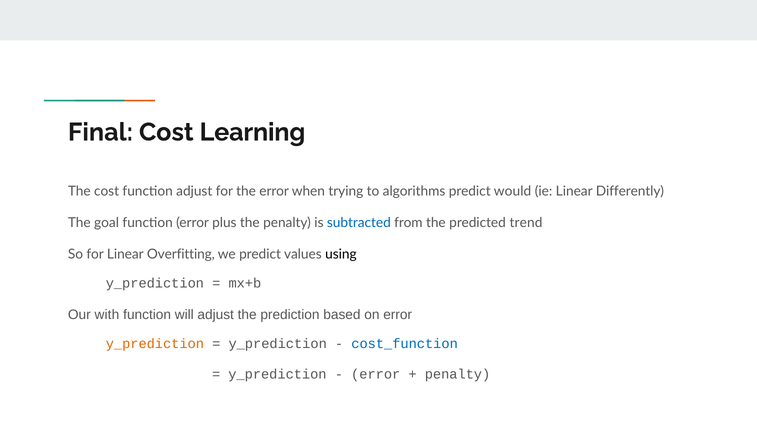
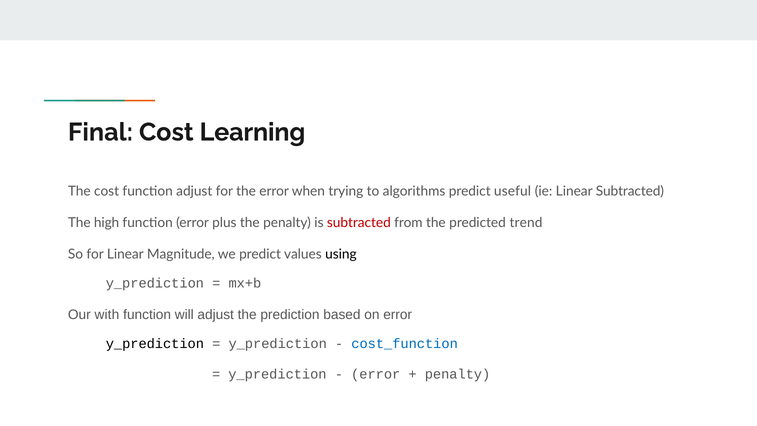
would: would -> useful (513, 191)
Linear Differently: Differently -> Subtracted (630, 191)
goal: goal -> high (107, 223)
subtracted colour: blue -> red (359, 223)
Overfitting: Overfitting -> Magnitude (181, 254)
y_prediction colour: orange -> black (155, 344)
